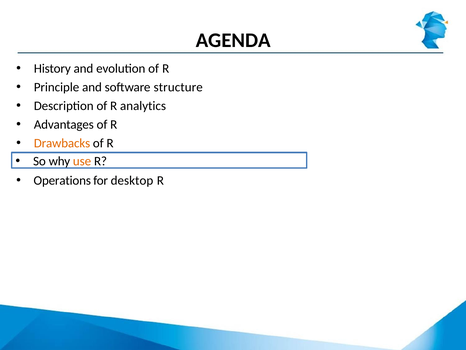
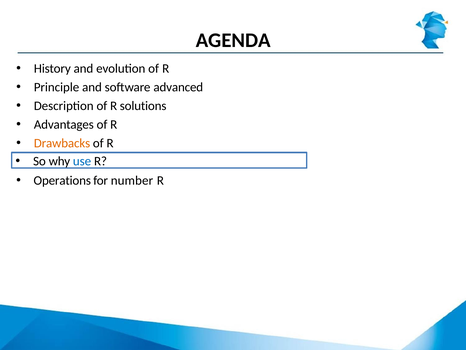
structure: structure -> advanced (178, 87)
analytics: analytics -> solutions (143, 106)
use colour: orange -> blue (82, 161)
desktop: desktop -> number (132, 180)
